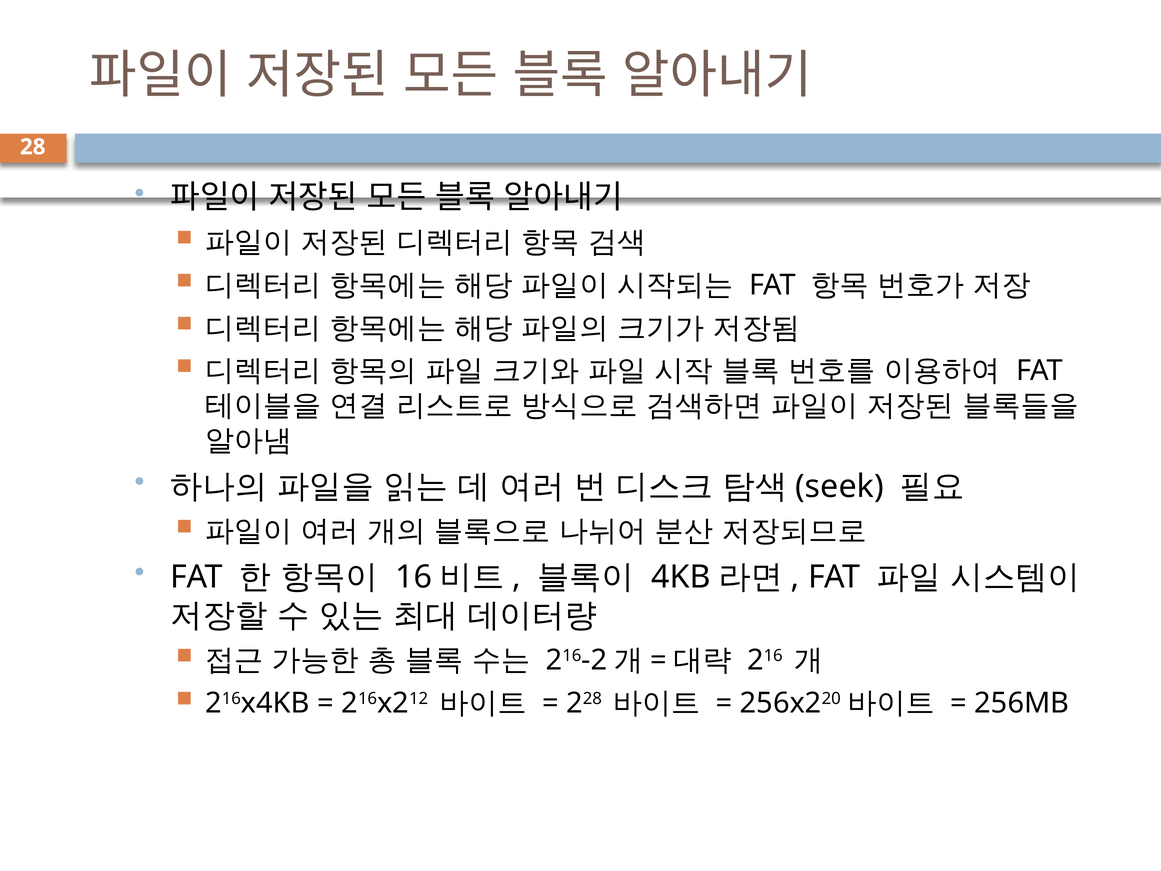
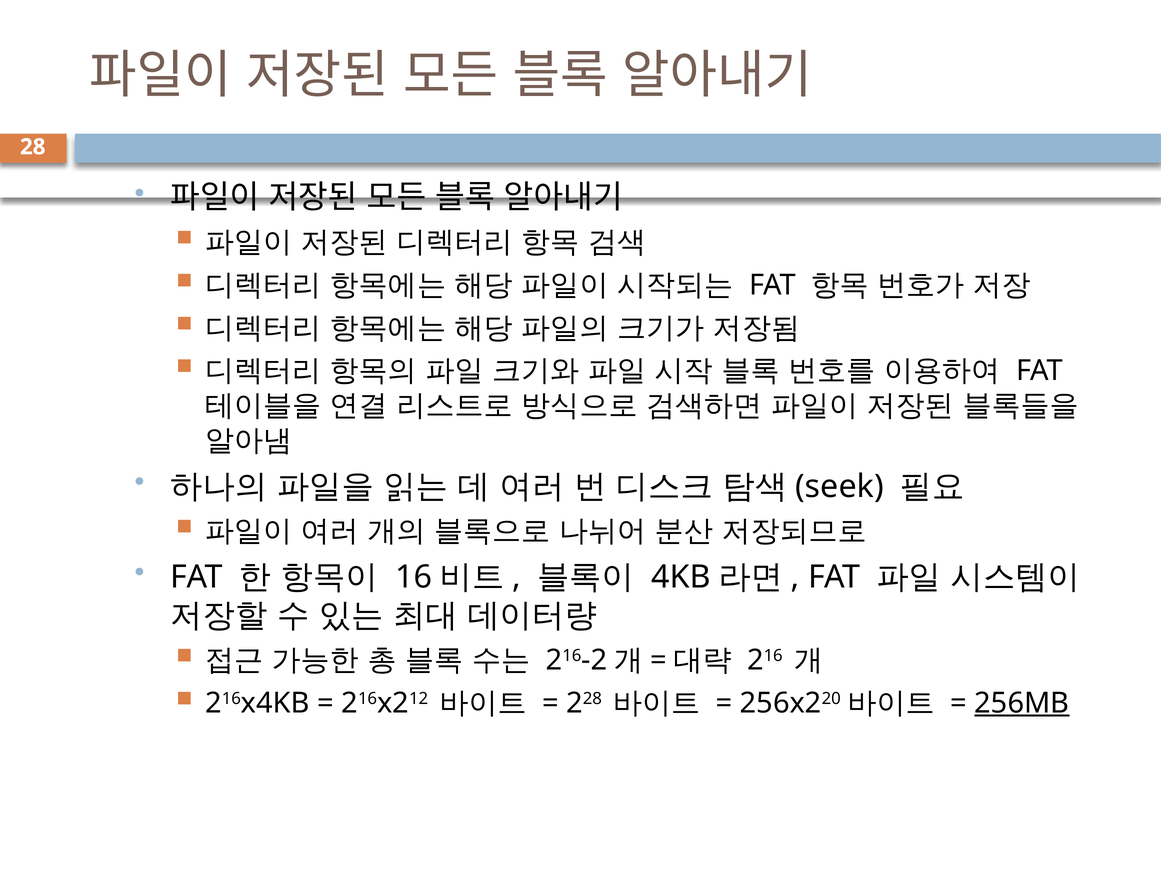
256MB underline: none -> present (1022, 703)
